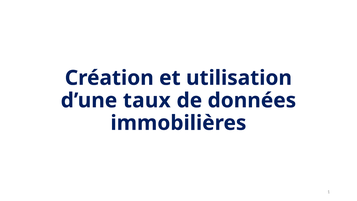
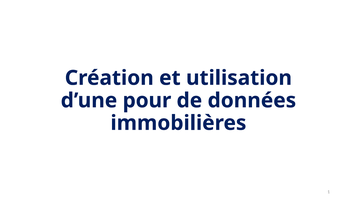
taux: taux -> pour (147, 100)
